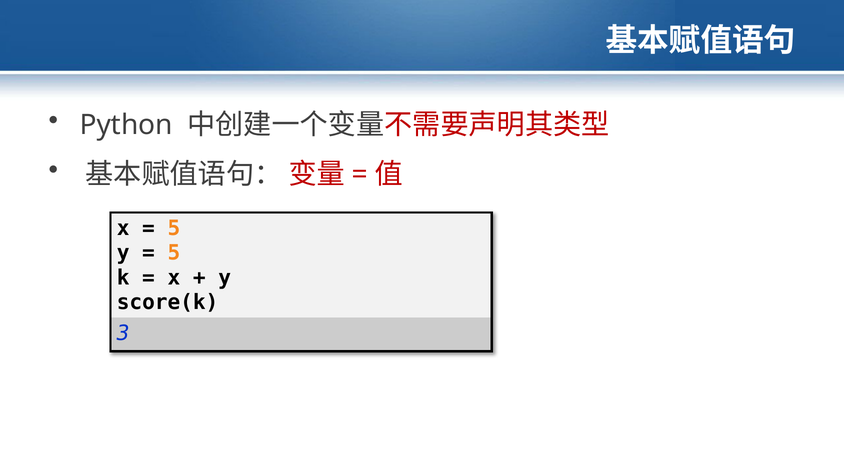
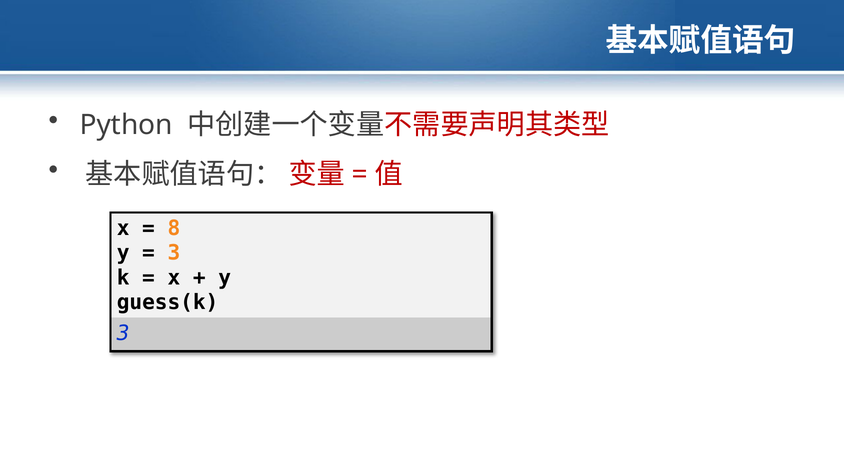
5: 5 -> 8 (174, 228)
5: 5 -> 3 (174, 253)
score(k: score(k -> guess(k (168, 302)
